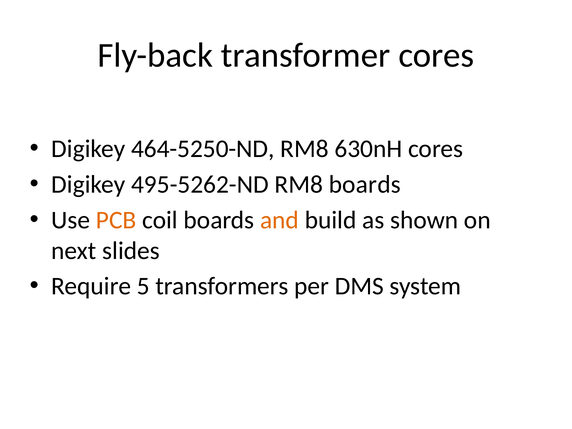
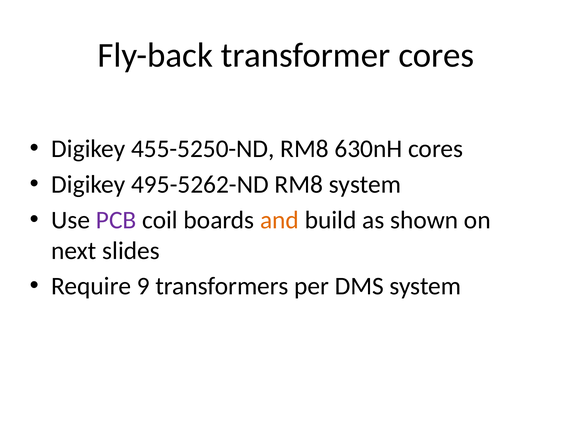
464-5250-ND: 464-5250-ND -> 455-5250-ND (203, 149)
RM8 boards: boards -> system (365, 185)
PCB colour: orange -> purple (116, 220)
5: 5 -> 9 (143, 286)
